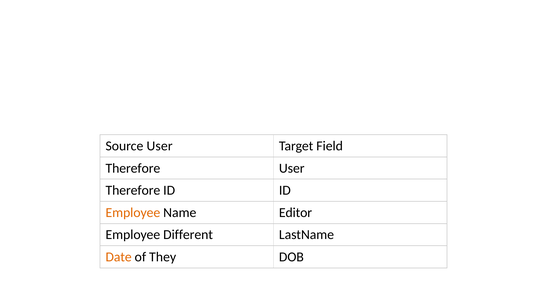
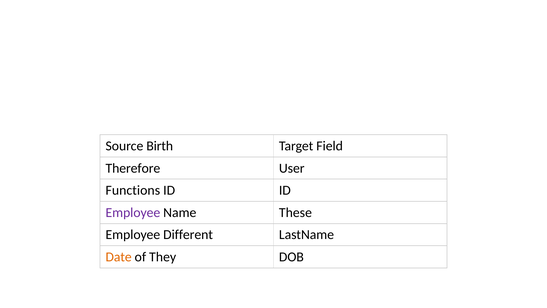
Source User: User -> Birth (160, 146)
Therefore: Therefore -> Functions (133, 190)
Employee colour: orange -> purple (133, 212)
Editor: Editor -> These (295, 212)
